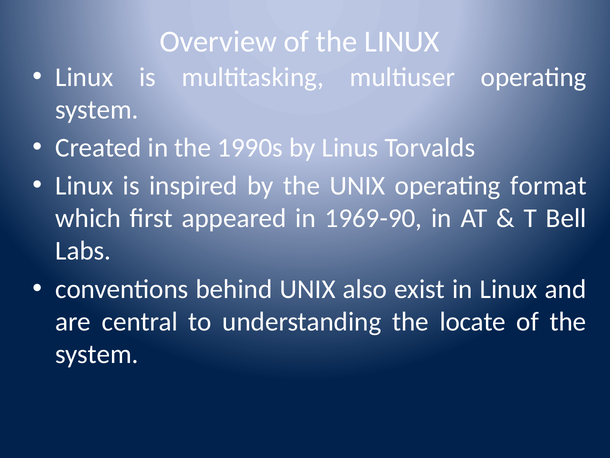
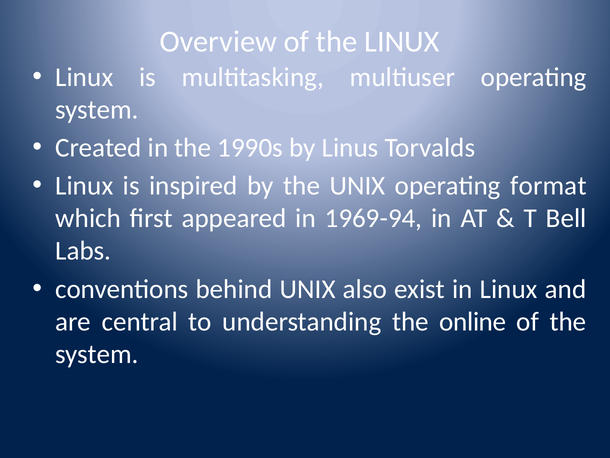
1969-90: 1969-90 -> 1969-94 (373, 218)
locate: locate -> online (473, 321)
